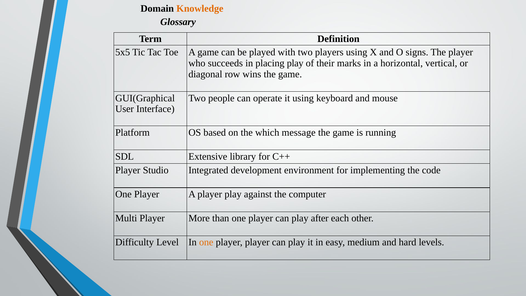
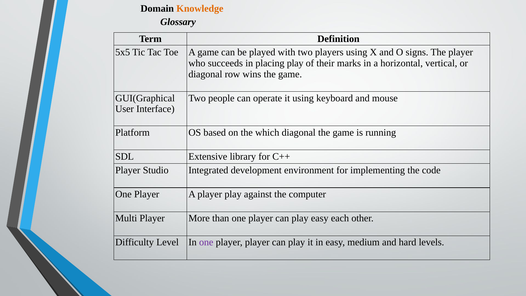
which message: message -> diagonal (299, 132)
play after: after -> easy (320, 218)
one colour: orange -> purple (206, 242)
